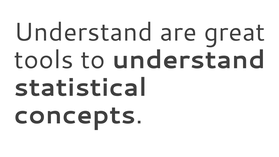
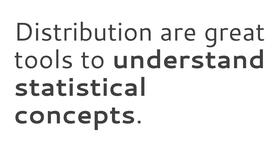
Understand: Understand -> Distribution (83, 32)
